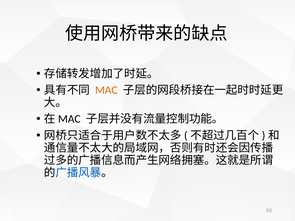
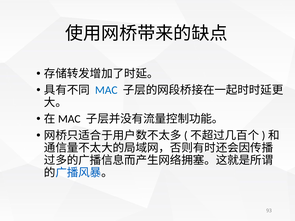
MAC colour: orange -> blue (106, 90)
